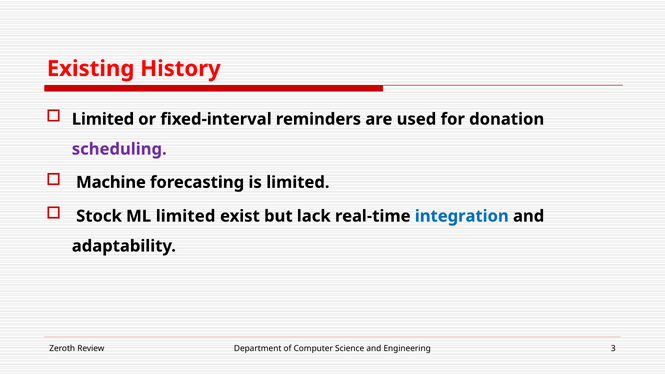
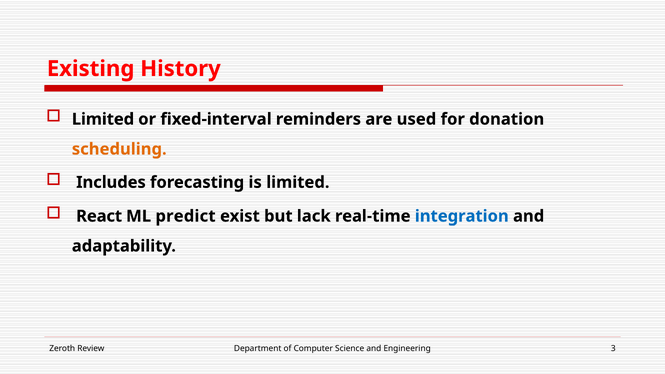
scheduling colour: purple -> orange (119, 149)
Machine: Machine -> Includes (111, 182)
Stock: Stock -> React (99, 216)
ML limited: limited -> predict (185, 216)
